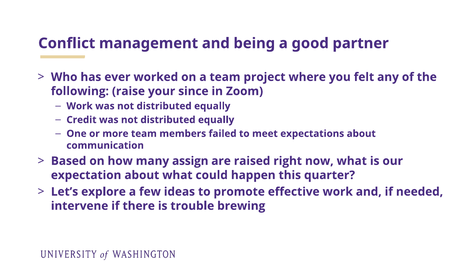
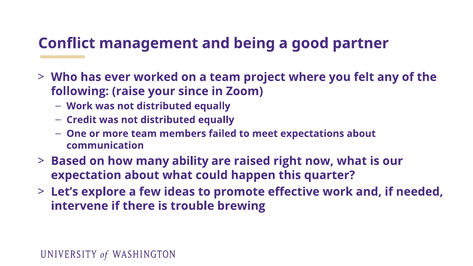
assign: assign -> ability (190, 161)
